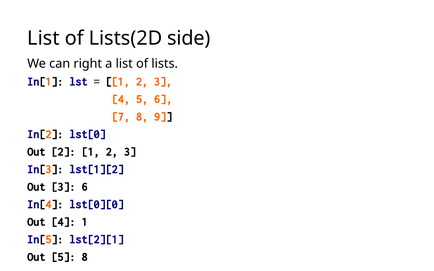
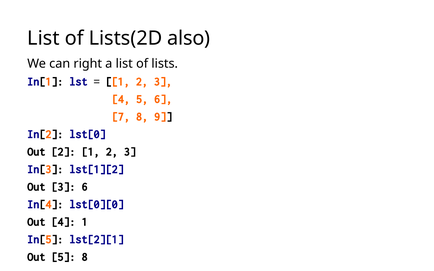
side: side -> also (189, 38)
